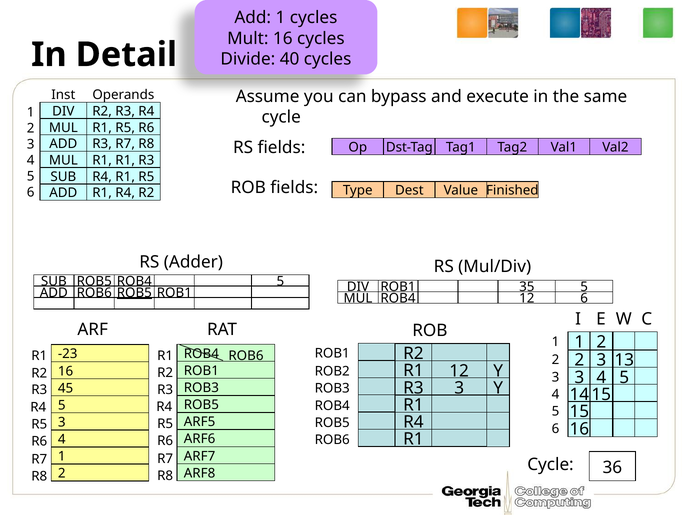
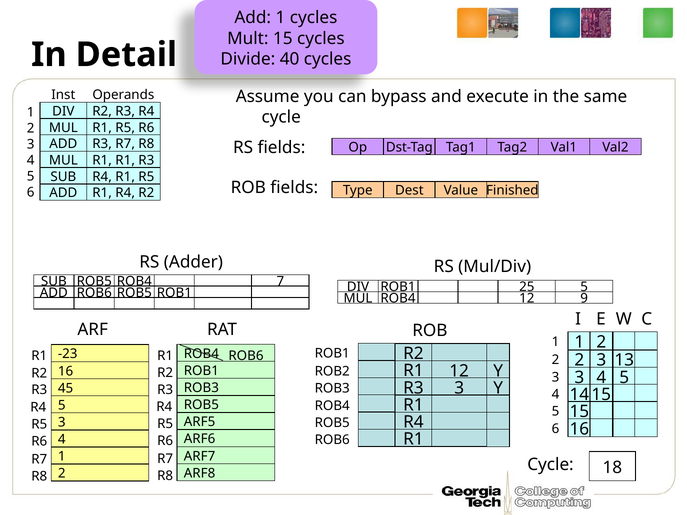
Mult 16: 16 -> 15 (283, 38)
ROB4 5: 5 -> 7 (280, 281)
35: 35 -> 25 (527, 287)
ROB5 underline: present -> none (134, 293)
12 6: 6 -> 9 (584, 299)
36: 36 -> 18 (612, 468)
